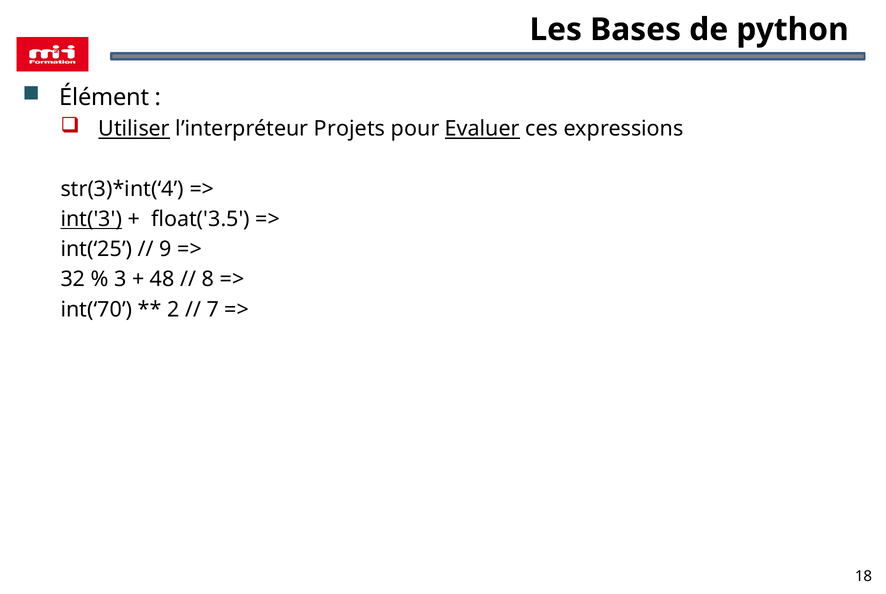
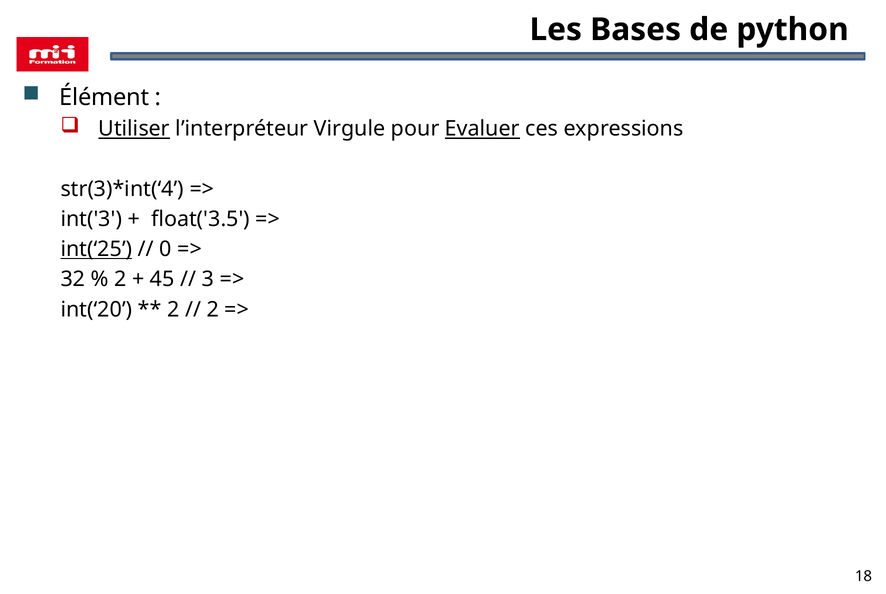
Projets: Projets -> Virgule (350, 129)
int('3 underline: present -> none (91, 219)
int(‘25 underline: none -> present (96, 249)
9: 9 -> 0 (166, 249)
3: 3 -> 2 (120, 279)
48: 48 -> 45 (162, 279)
8: 8 -> 3 (208, 279)
int(‘70: int(‘70 -> int(‘20 (96, 309)
7: 7 -> 2 (213, 309)
